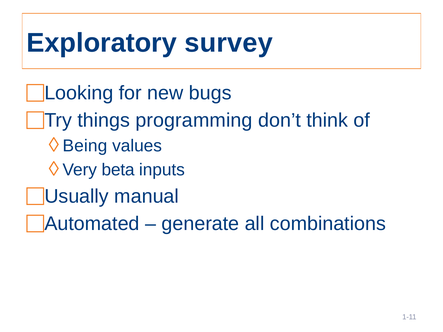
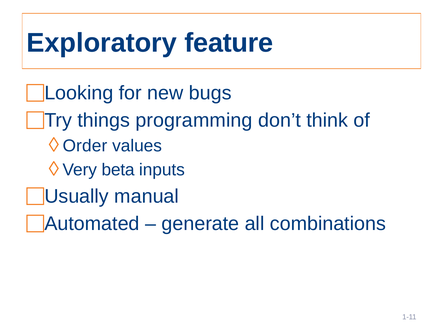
survey: survey -> feature (229, 43)
Being: Being -> Order (85, 146)
